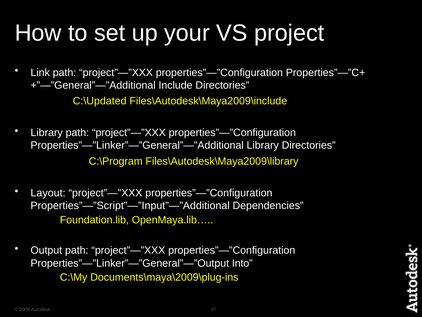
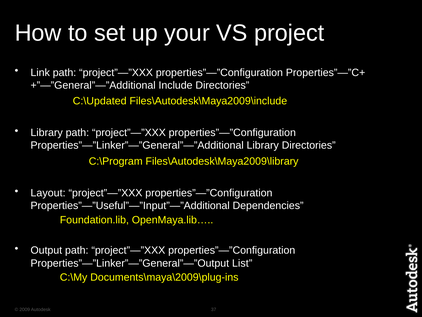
Properties”—”Script”—”Input”—”Additional: Properties”—”Script”—”Input”—”Additional -> Properties”—”Useful”—”Input”—”Additional (130, 205)
Into: Into -> List (242, 263)
